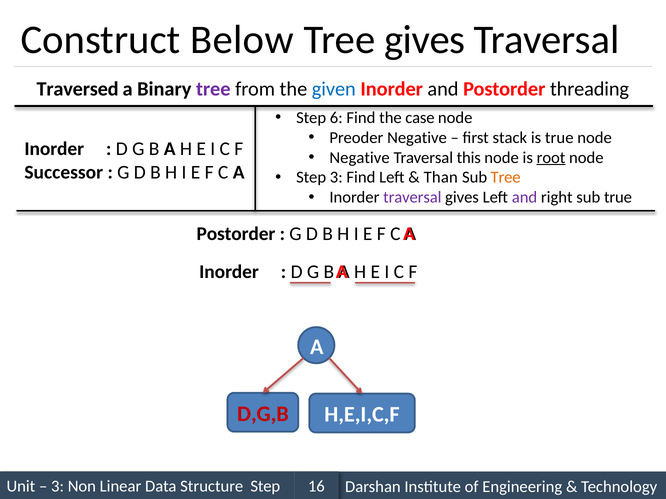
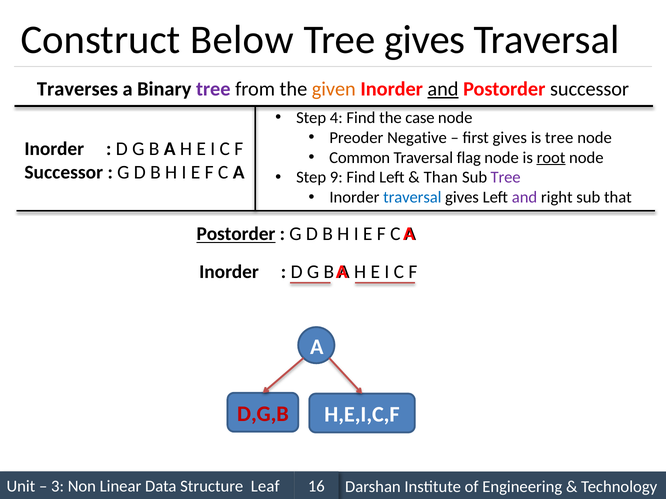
Traversed: Traversed -> Traverses (77, 89)
given colour: blue -> orange (334, 89)
and underline: none -> present (443, 89)
Postorder threading: threading -> successor (590, 89)
6: 6 -> 4 (336, 118)
first stack: stack -> gives (510, 138)
is true: true -> tree (559, 138)
Negative: Negative -> Common (360, 158)
this: this -> flag (469, 158)
Step 3: 3 -> 9 (336, 178)
Tree colour: orange -> purple (506, 178)
traversal colour: purple -> blue (412, 198)
sub true: true -> that (618, 198)
Postorder underline: none -> present (236, 234)
Step: Step -> Leaf (265, 487)
